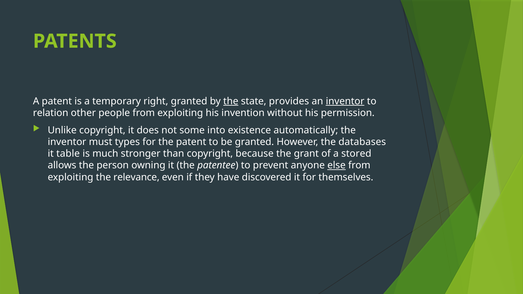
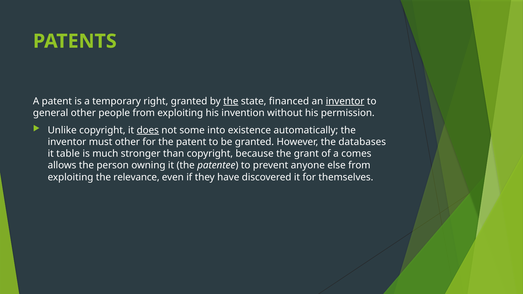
provides: provides -> financed (289, 101)
relation: relation -> general (51, 113)
does underline: none -> present (148, 130)
must types: types -> other (127, 142)
stored: stored -> comes (356, 154)
else underline: present -> none (336, 166)
